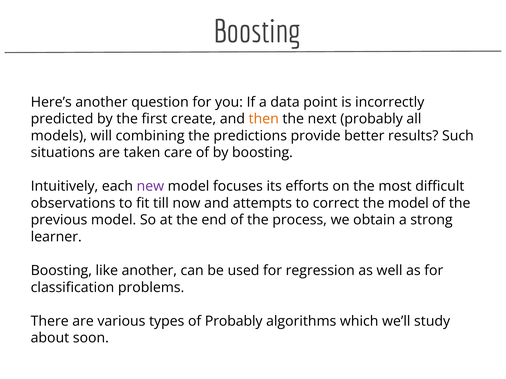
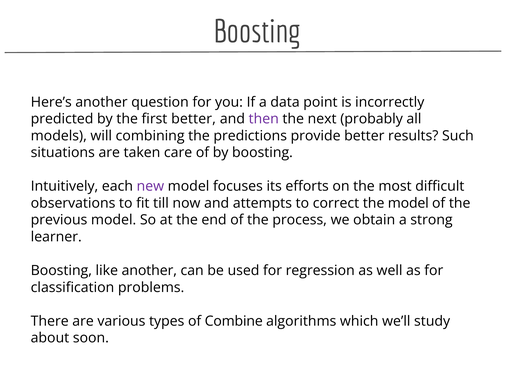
first create: create -> better (194, 119)
then colour: orange -> purple (264, 119)
of Probably: Probably -> Combine (234, 322)
